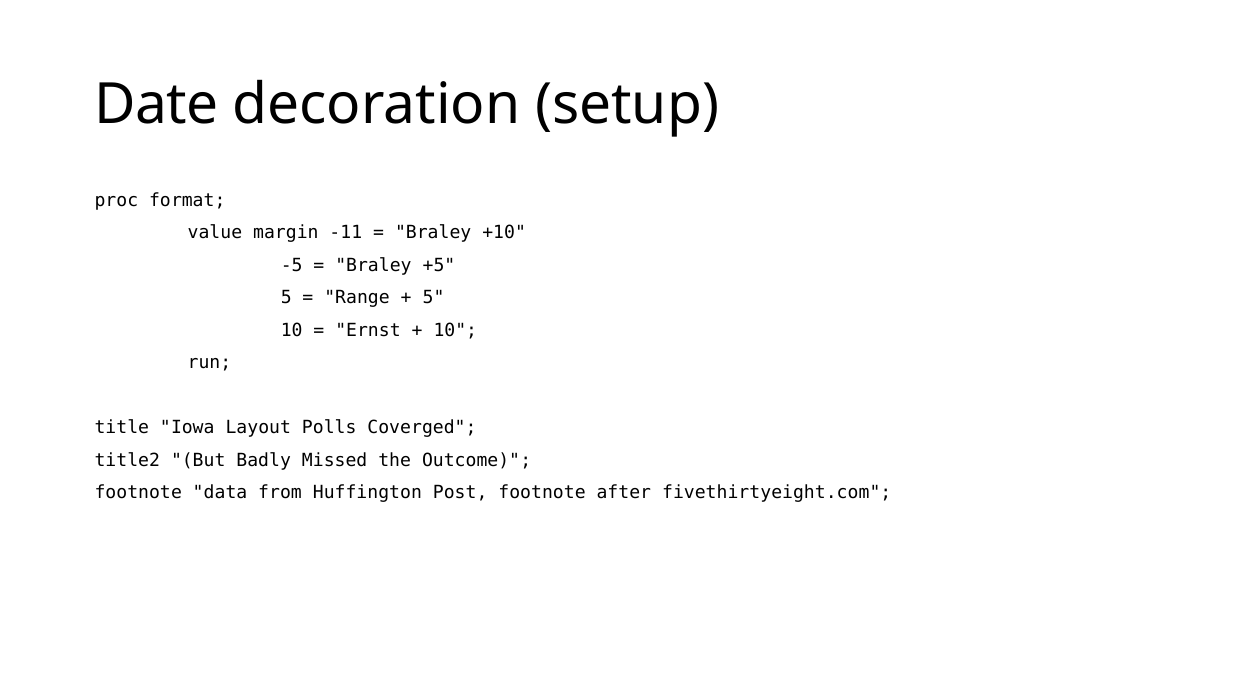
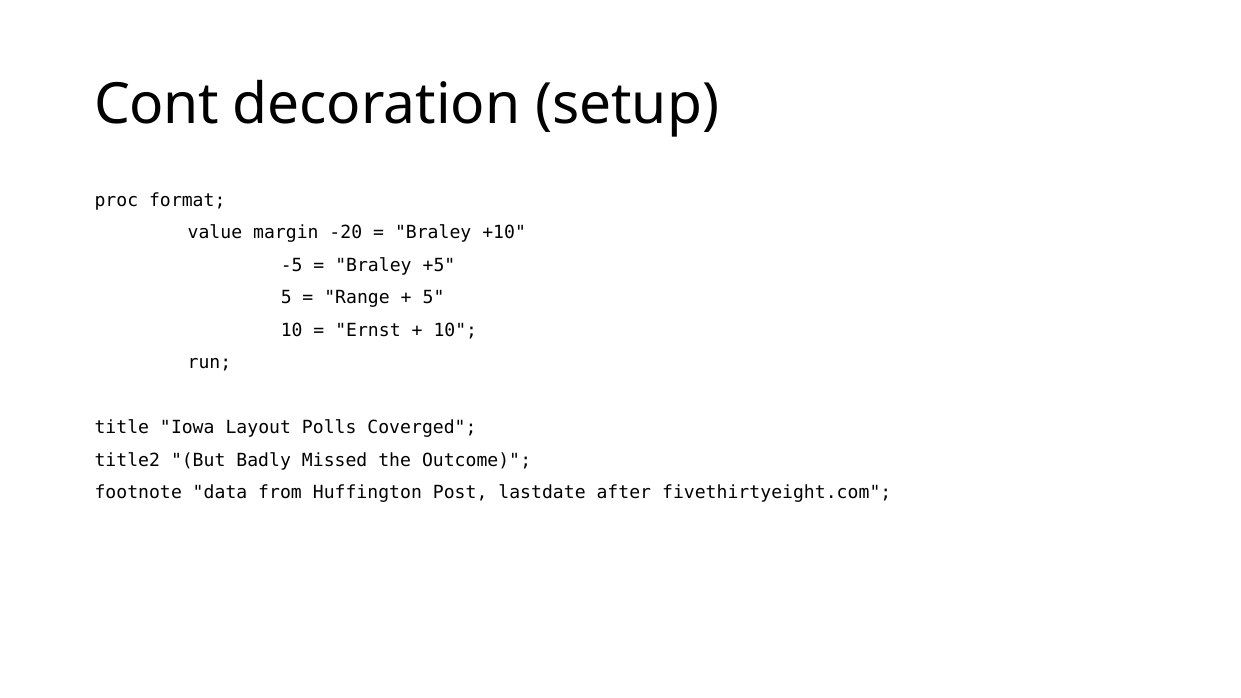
Date: Date -> Cont (156, 104)
-11: -11 -> -20 (346, 233)
Post footnote: footnote -> lastdate (542, 493)
